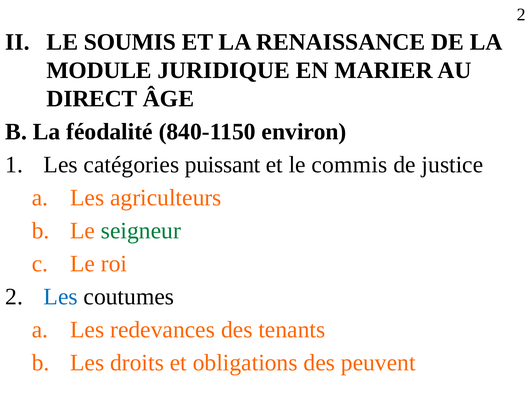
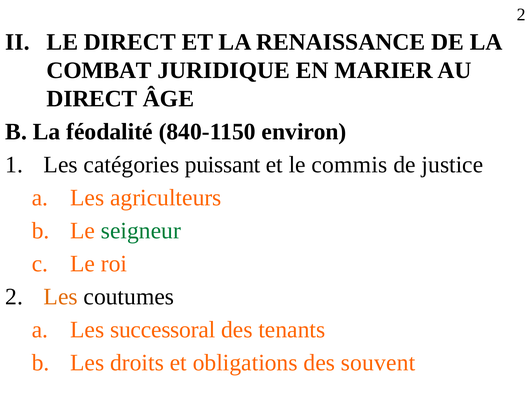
LE SOUMIS: SOUMIS -> DIRECT (130, 42)
MODULE: MODULE -> COMBAT (99, 70)
Les colour: blue -> orange (61, 297)
redevances: redevances -> successoral (163, 330)
peuvent: peuvent -> souvent (378, 363)
